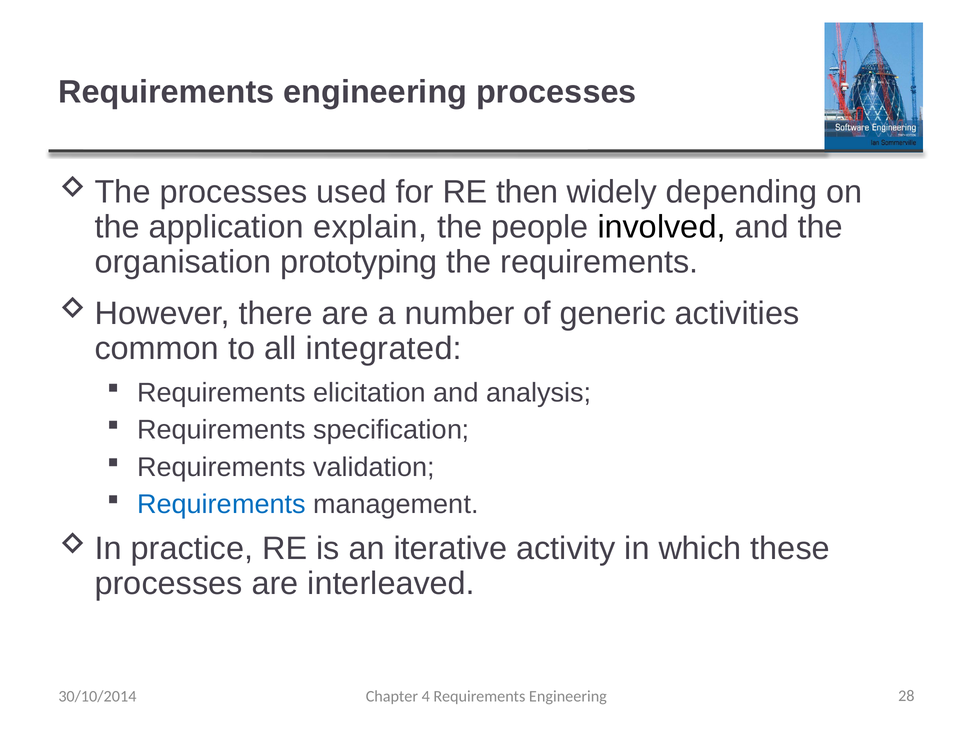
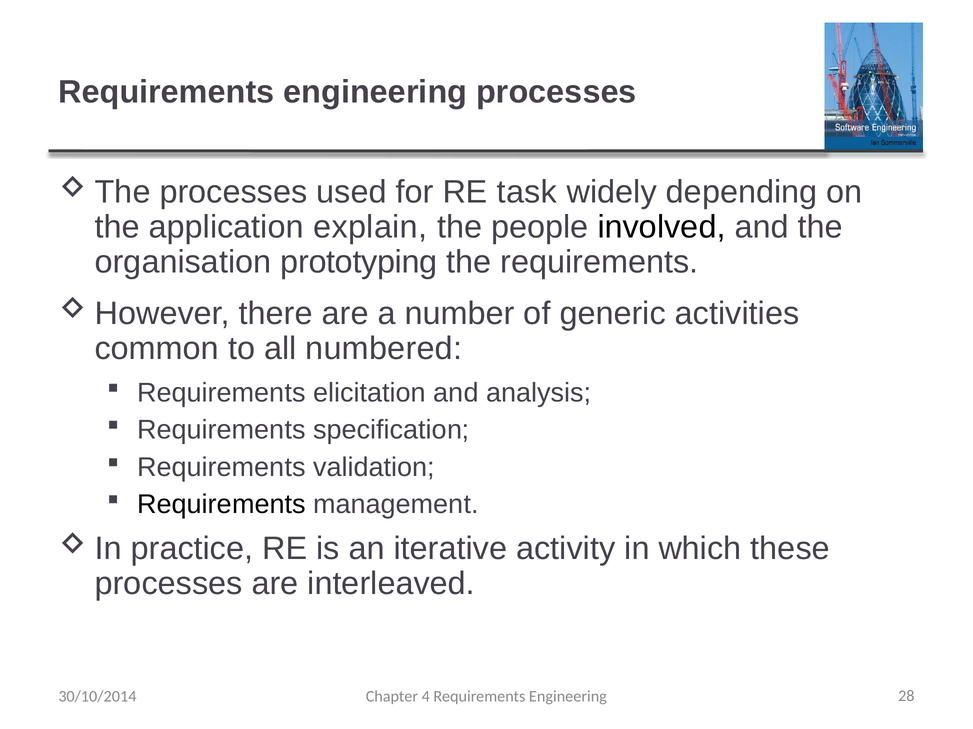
then: then -> task (527, 192)
integrated: integrated -> numbered (384, 349)
Requirements colour: blue -> black (221, 505)
